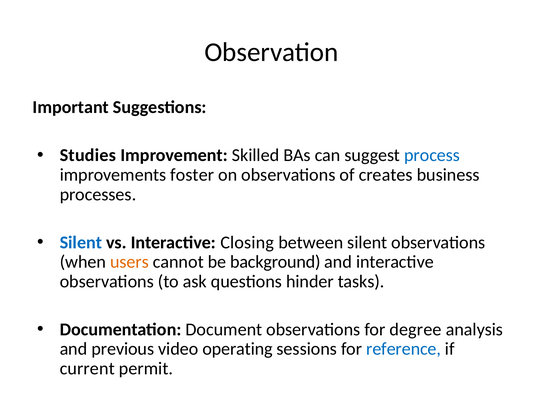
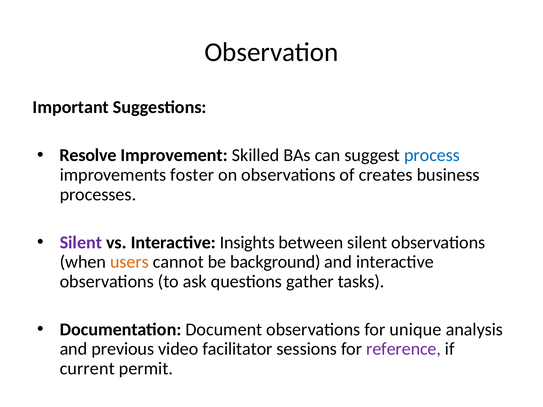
Studies: Studies -> Resolve (88, 155)
Silent colour: blue -> purple (81, 243)
Closing: Closing -> Insights (247, 243)
hinder: hinder -> gather (310, 282)
degree: degree -> unique (415, 330)
operating: operating -> facilitator (238, 349)
reference colour: blue -> purple (404, 349)
